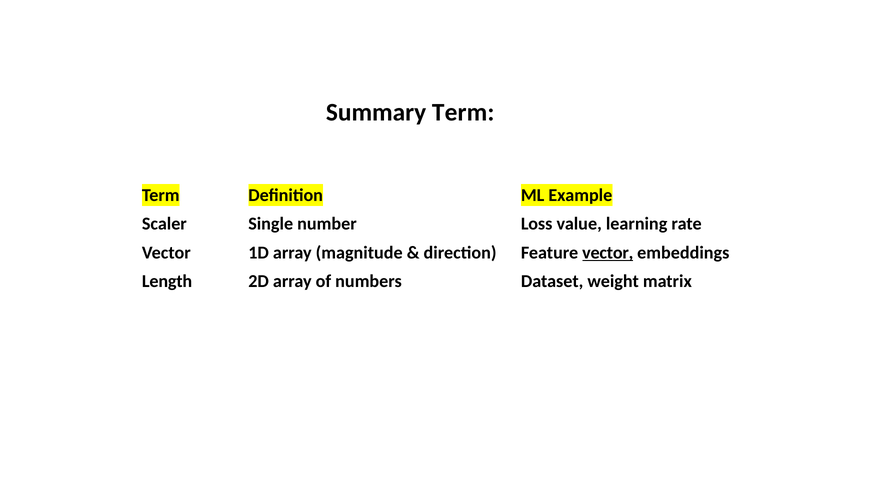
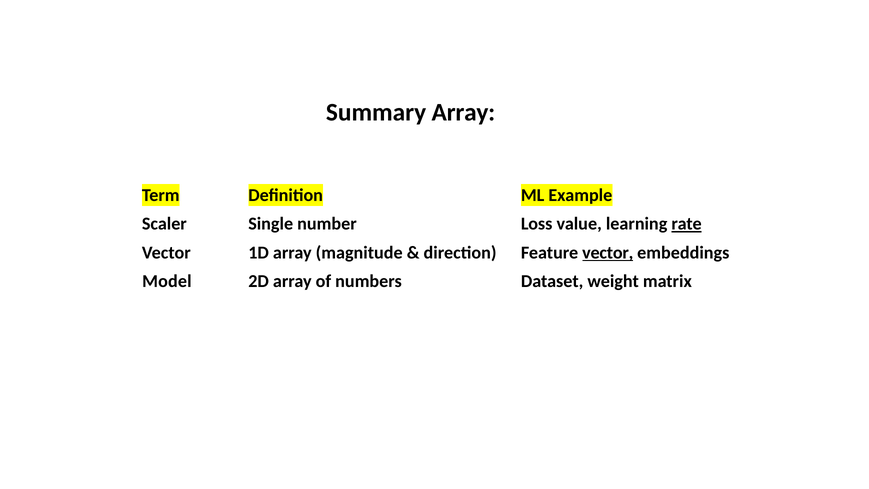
Summary Term: Term -> Array (463, 112)
rate underline: none -> present (687, 224)
Length: Length -> Model (167, 281)
